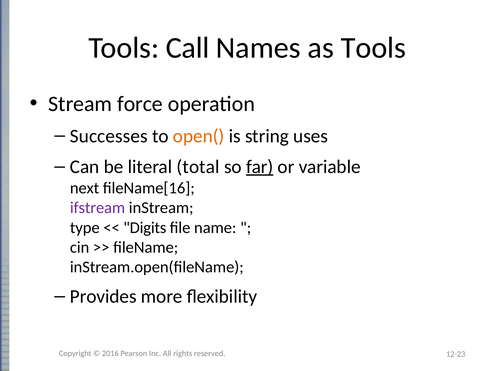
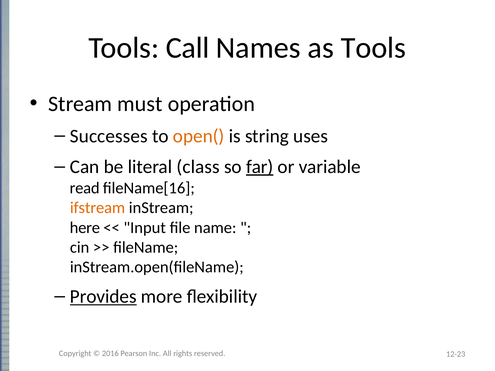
force: force -> must (140, 104)
total: total -> class (198, 167)
next: next -> read (85, 188)
ifstream colour: purple -> orange (98, 208)
type: type -> here (85, 228)
Digits: Digits -> Input (145, 228)
Provides underline: none -> present (103, 297)
